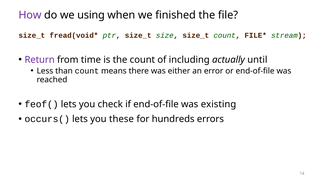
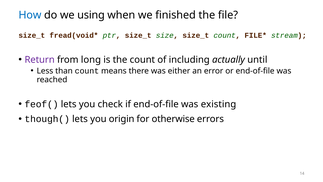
How colour: purple -> blue (30, 15)
time: time -> long (91, 60)
occurs(: occurs( -> though( (47, 119)
these: these -> origin (122, 119)
hundreds: hundreds -> otherwise (173, 119)
